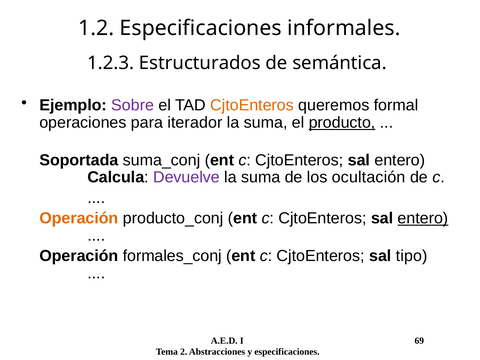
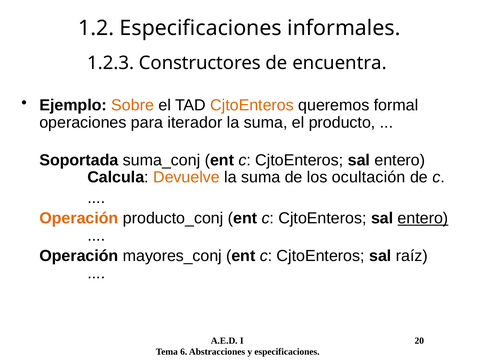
Estructurados: Estructurados -> Constructores (200, 63)
semántica: semántica -> encuentra (340, 63)
Sobre colour: purple -> orange (133, 105)
producto underline: present -> none (342, 123)
Devuelve colour: purple -> orange (186, 177)
formales_conj: formales_conj -> mayores_conj (172, 256)
tipo: tipo -> raíz (412, 256)
69: 69 -> 20 (419, 341)
2: 2 -> 6 (184, 352)
